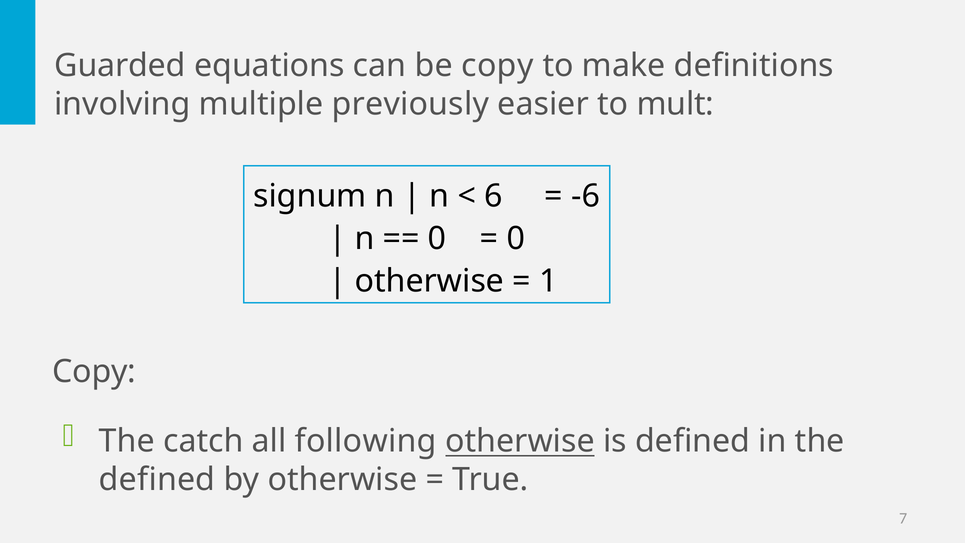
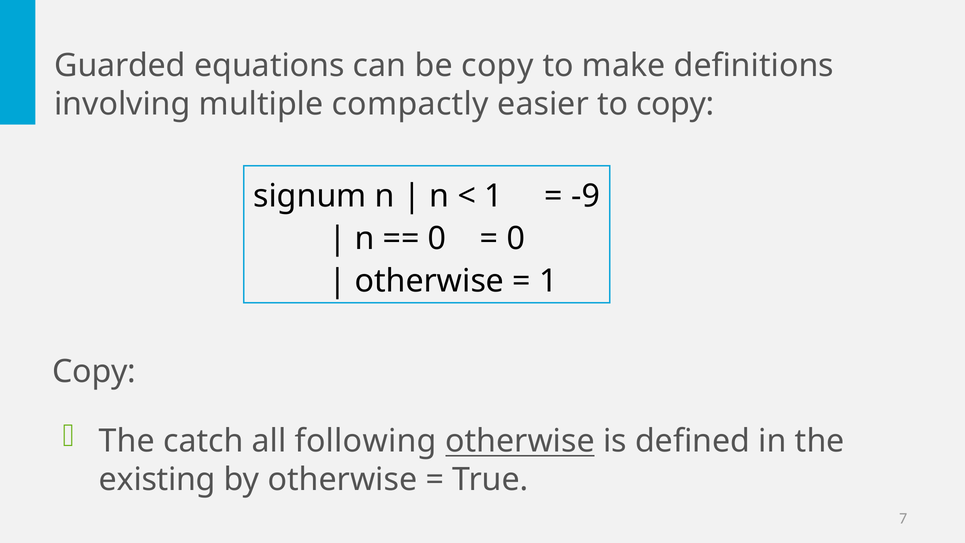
previously: previously -> compactly (410, 104)
to mult: mult -> copy (675, 104)
6: 6 -> 1 (493, 196)
-6: -6 -> -9 (586, 196)
defined: defined -> existing (157, 480)
